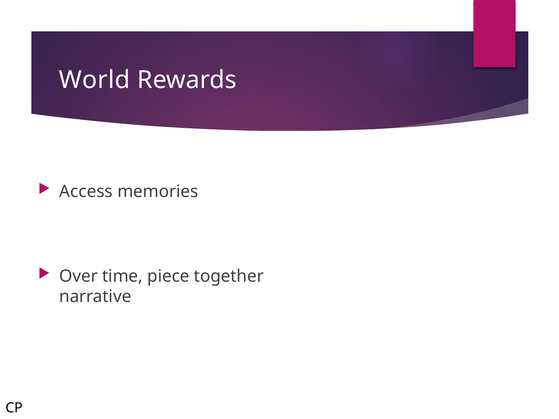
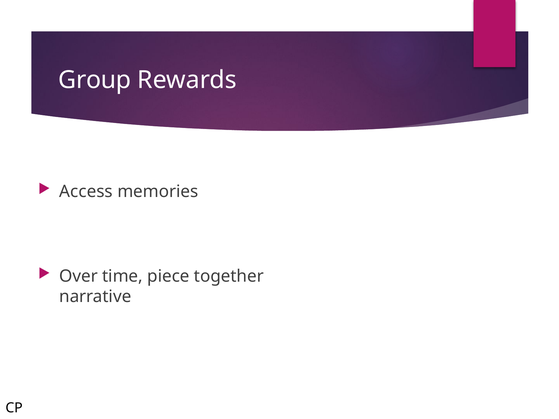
World: World -> Group (95, 80)
